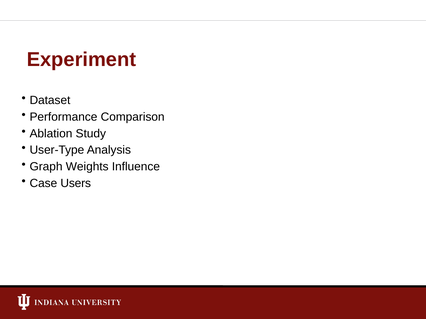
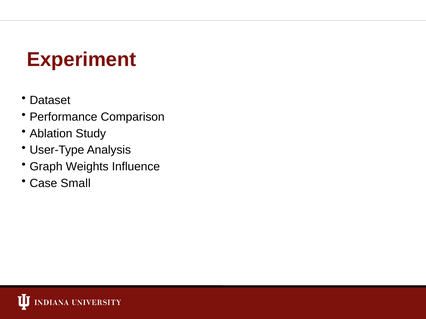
Users: Users -> Small (76, 183)
